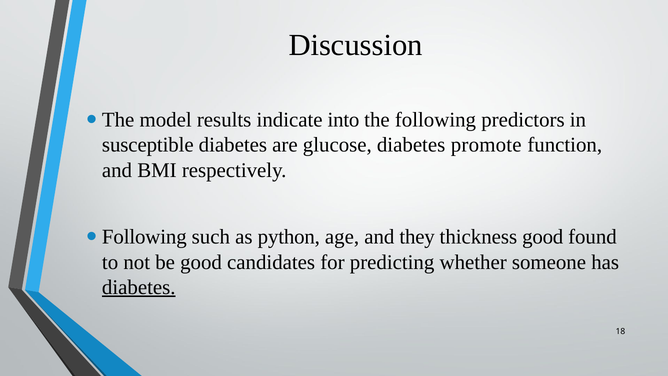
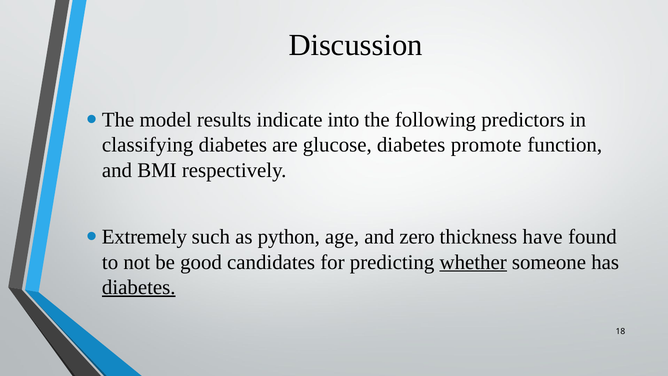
susceptible: susceptible -> classifying (148, 145)
Following: Following -> Extremely (144, 237)
they: they -> zero (417, 237)
thickness good: good -> have (543, 237)
whether underline: none -> present (473, 262)
